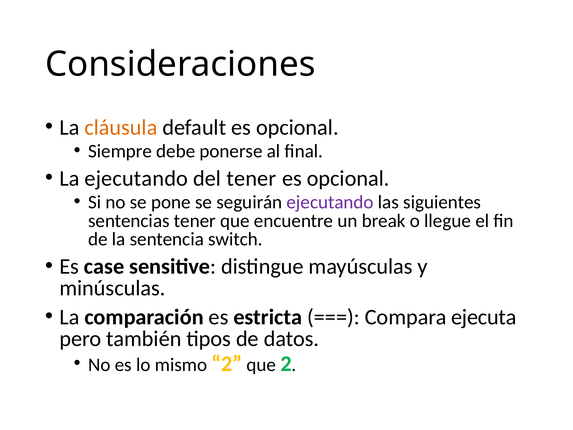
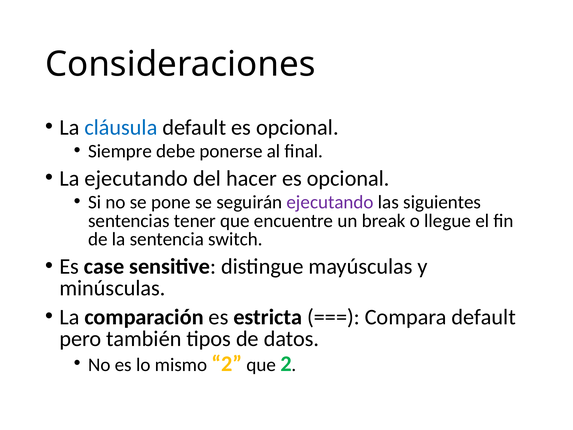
cláusula colour: orange -> blue (121, 127)
del tener: tener -> hacer (251, 178)
Compara ejecuta: ejecuta -> default (484, 317)
